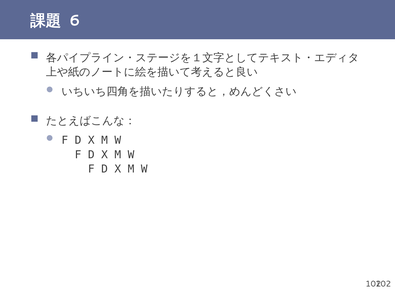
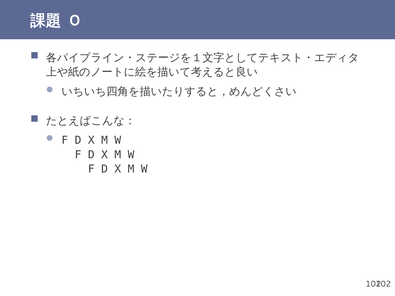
6: 6 -> 0 (75, 21)
